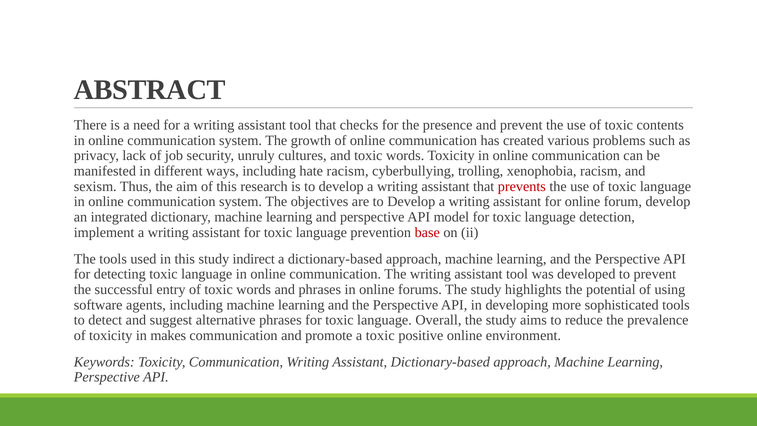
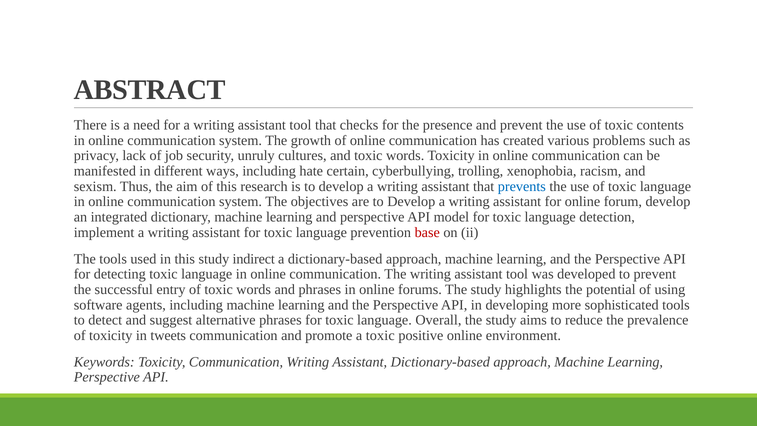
hate racism: racism -> certain (348, 171)
prevents colour: red -> blue (522, 186)
makes: makes -> tweets (168, 335)
